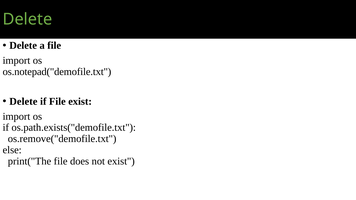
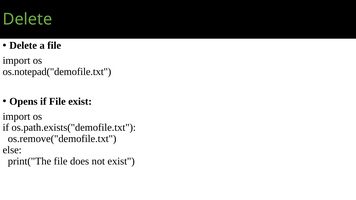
Delete: Delete -> Opens (23, 102)
